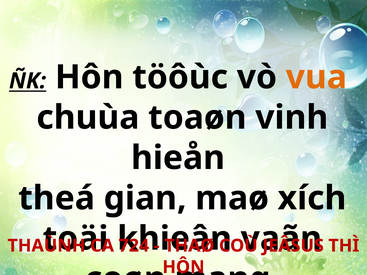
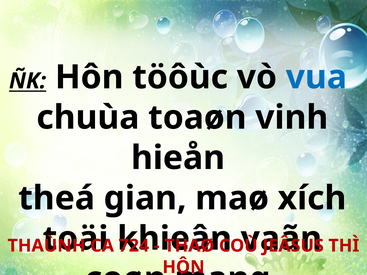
vua colour: orange -> blue (316, 77)
